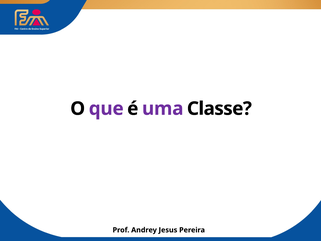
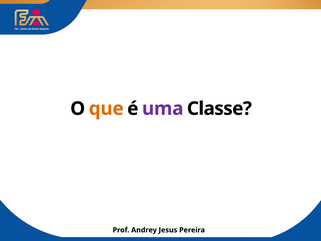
que colour: purple -> orange (106, 109)
